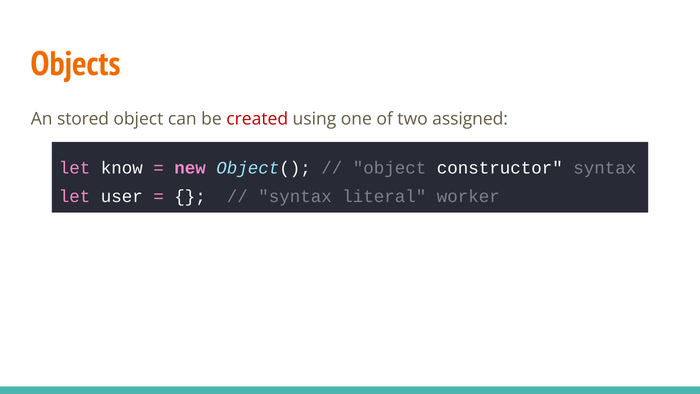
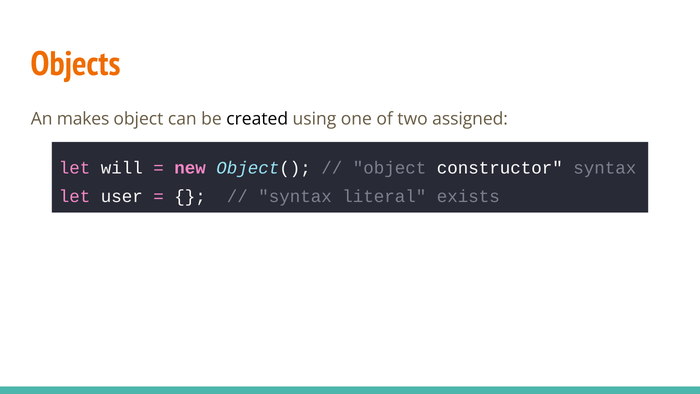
stored: stored -> makes (83, 119)
created colour: red -> black (257, 119)
know: know -> will (122, 168)
worker: worker -> exists (468, 196)
